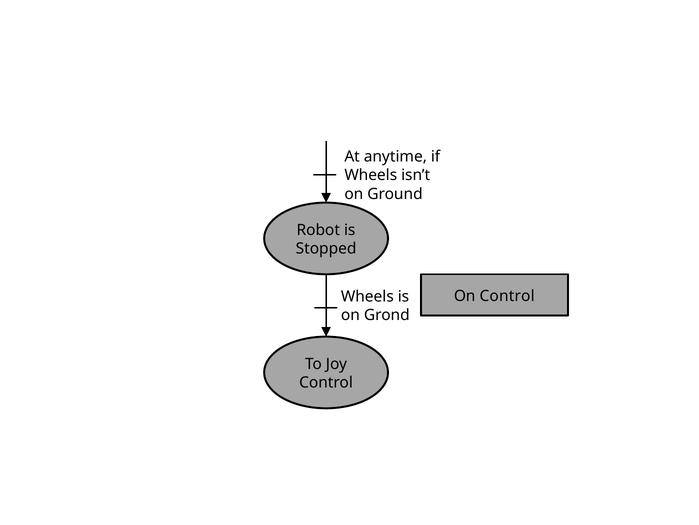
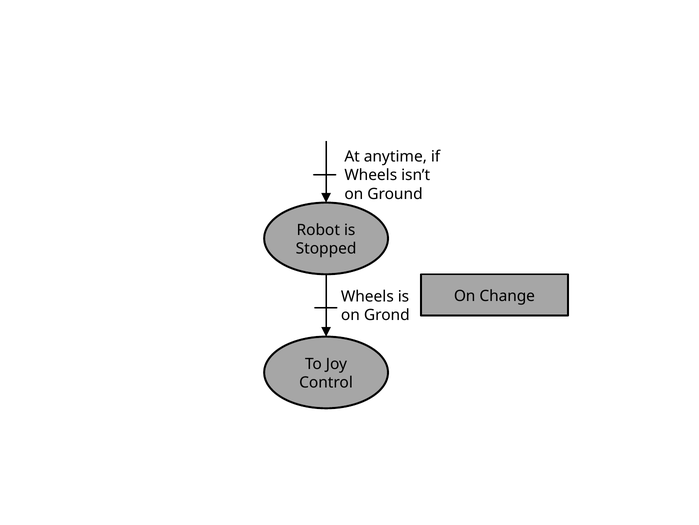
On Control: Control -> Change (507, 296)
